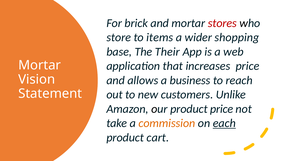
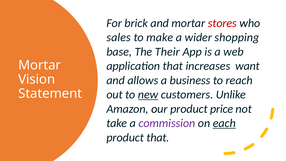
store: store -> sales (119, 37)
items: items -> make (160, 37)
increases price: price -> want (248, 66)
new underline: none -> present (148, 95)
commission colour: orange -> purple (167, 123)
product cart: cart -> that (158, 137)
